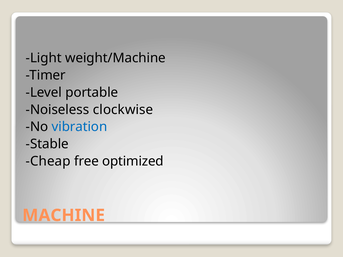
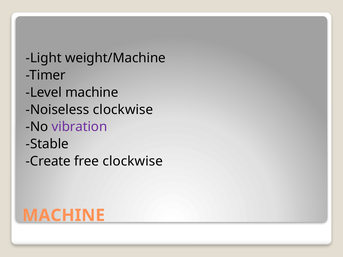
Level portable: portable -> machine (92, 93)
vibration colour: blue -> purple (79, 127)
Cheap: Cheap -> Create (48, 161)
free optimized: optimized -> clockwise (133, 161)
